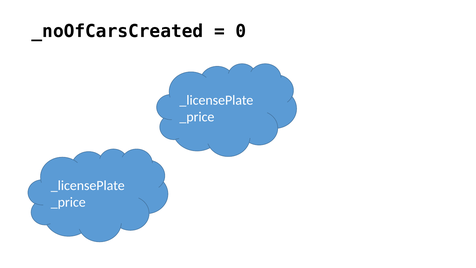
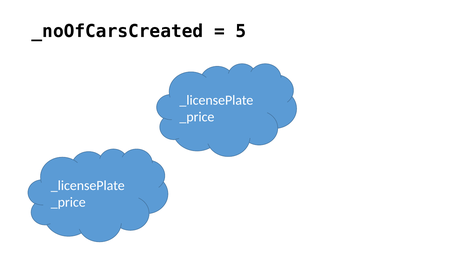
0: 0 -> 5 (241, 31)
